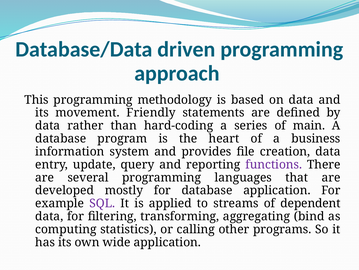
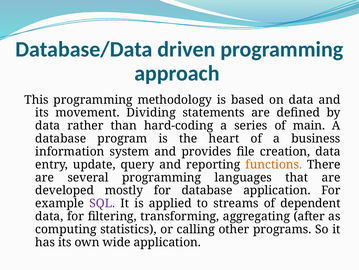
Friendly: Friendly -> Dividing (151, 112)
functions colour: purple -> orange (274, 164)
bind: bind -> after (309, 216)
